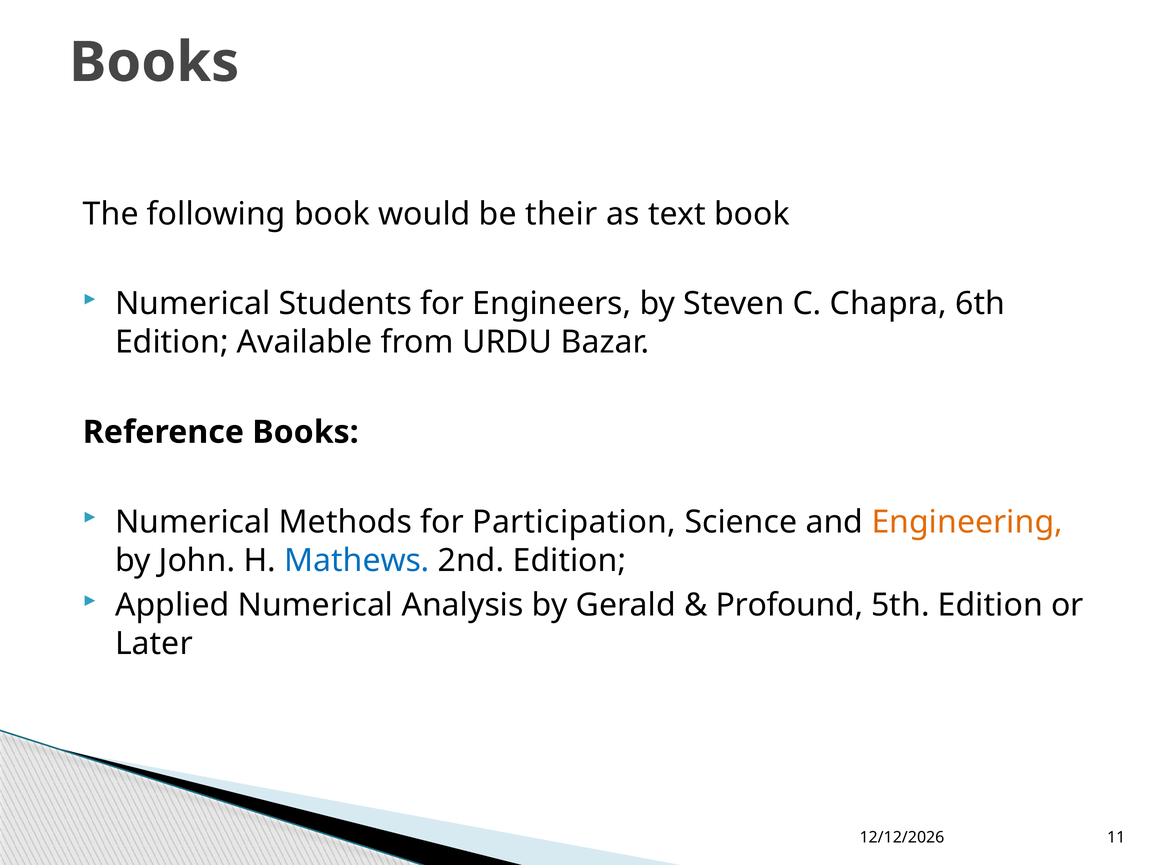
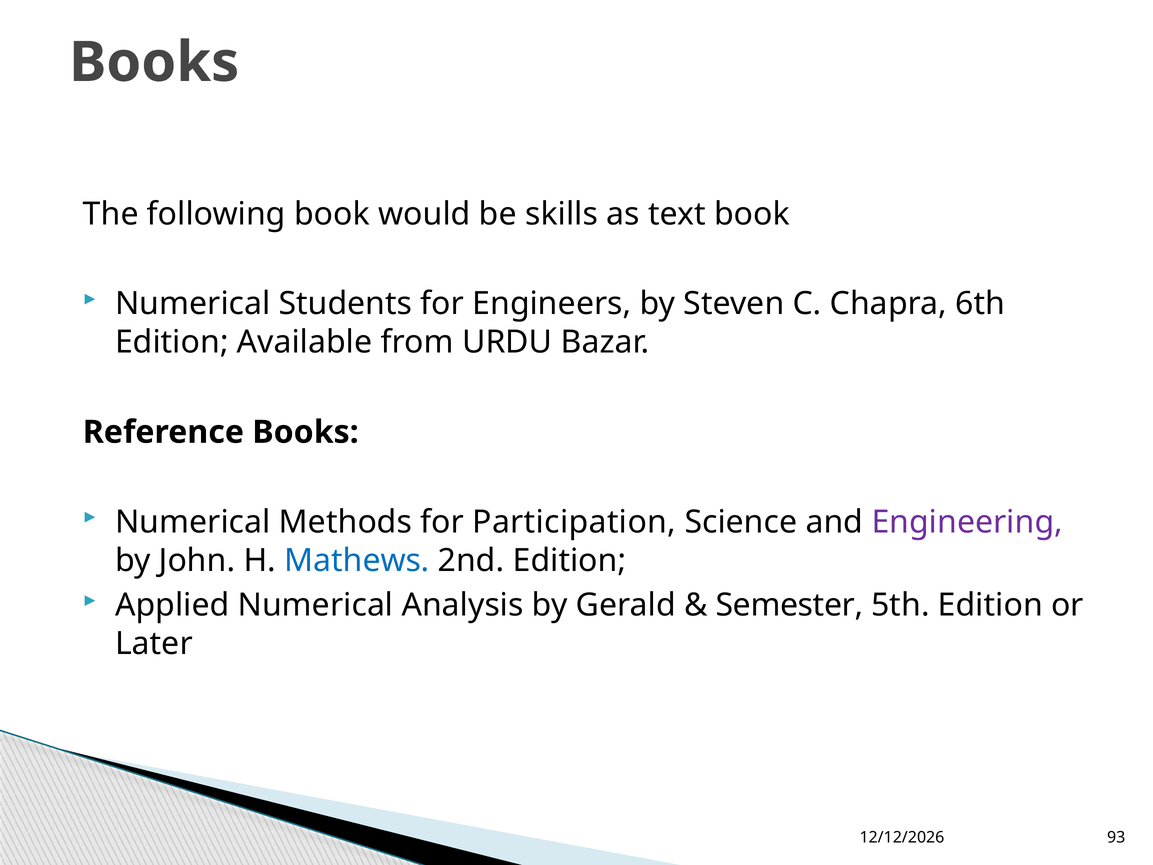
their: their -> skills (562, 214)
Engineering colour: orange -> purple (967, 522)
Profound: Profound -> Semester (790, 605)
11: 11 -> 93 (1116, 837)
